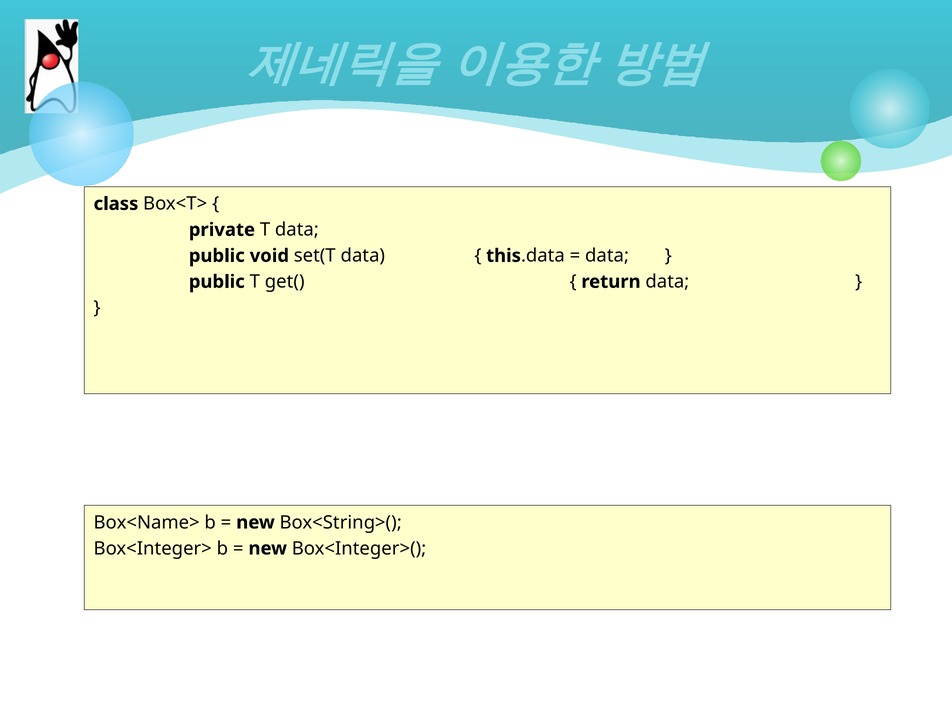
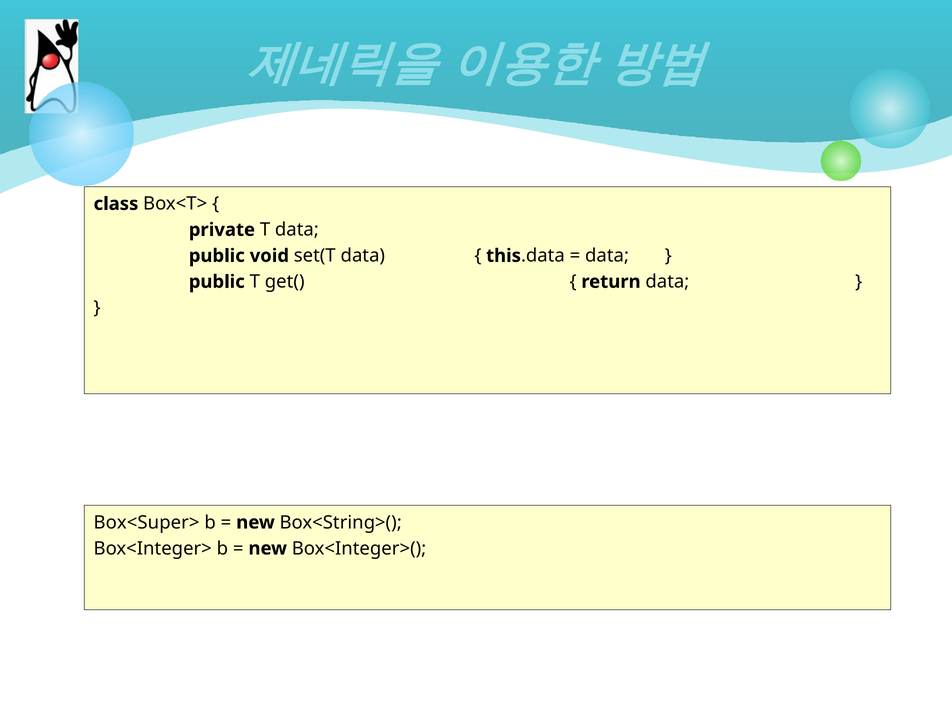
Box<Name>: Box<Name> -> Box<Super> (147, 522)
